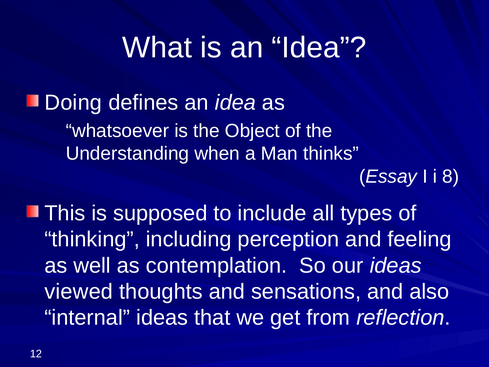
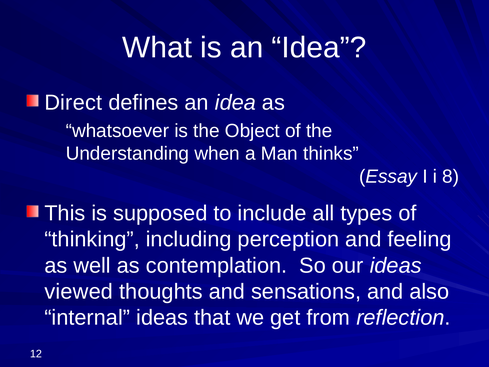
Doing: Doing -> Direct (73, 103)
